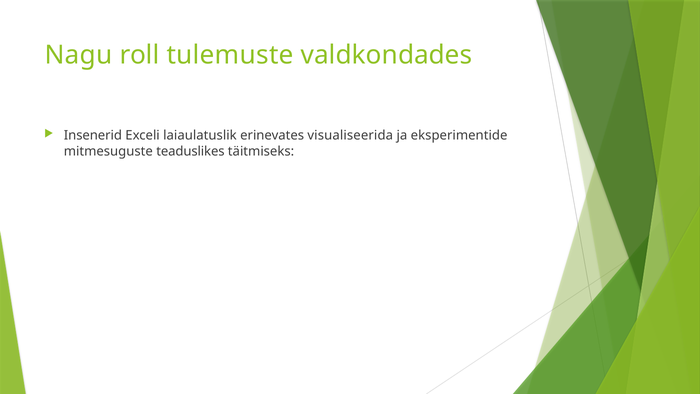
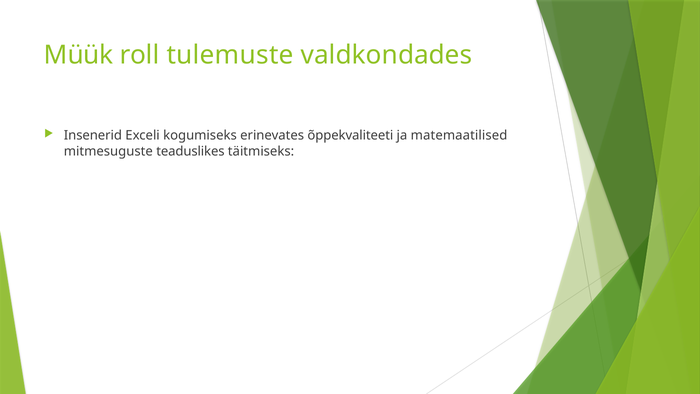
Nagu: Nagu -> Müük (79, 55)
laiaulatuslik: laiaulatuslik -> kogumiseks (200, 135)
visualiseerida: visualiseerida -> õppekvaliteeti (350, 135)
eksperimentide: eksperimentide -> matemaatilised (459, 135)
